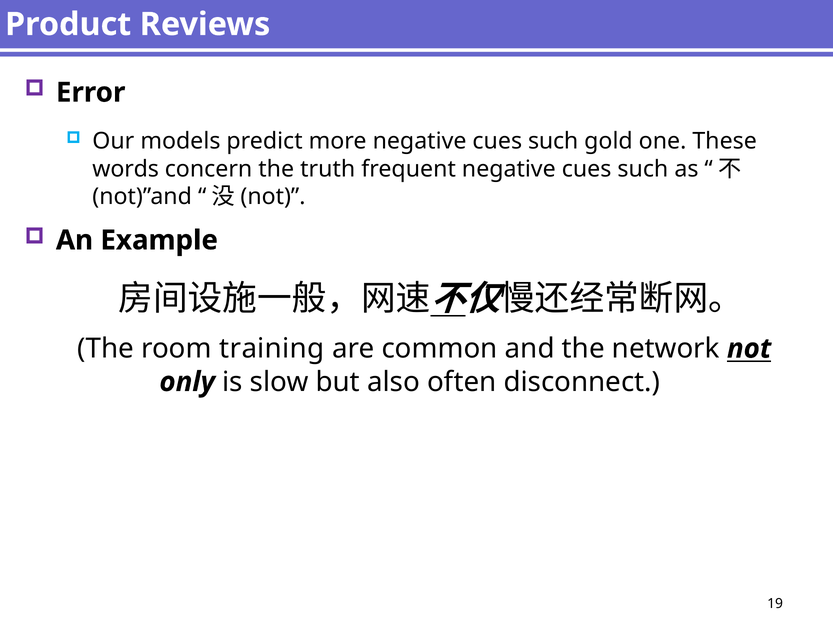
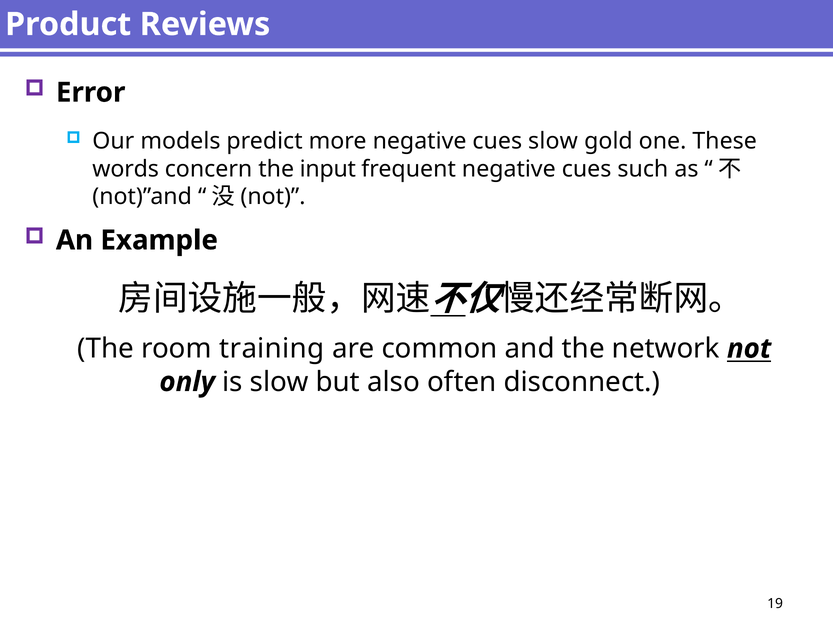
more negative cues such: such -> slow (553, 141)
truth: truth -> input (328, 169)
